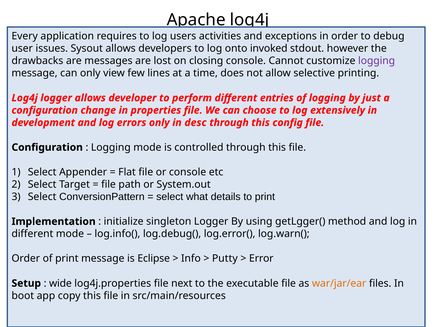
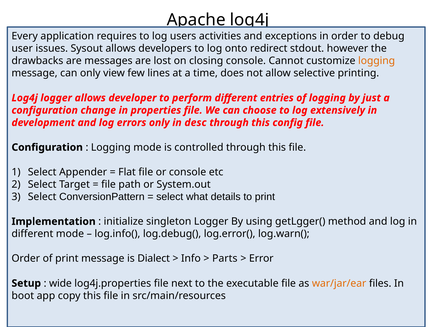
invoked: invoked -> redirect (269, 48)
logging colour: purple -> orange (377, 61)
Eclipse: Eclipse -> Dialect (154, 259)
Putty: Putty -> Parts (225, 259)
